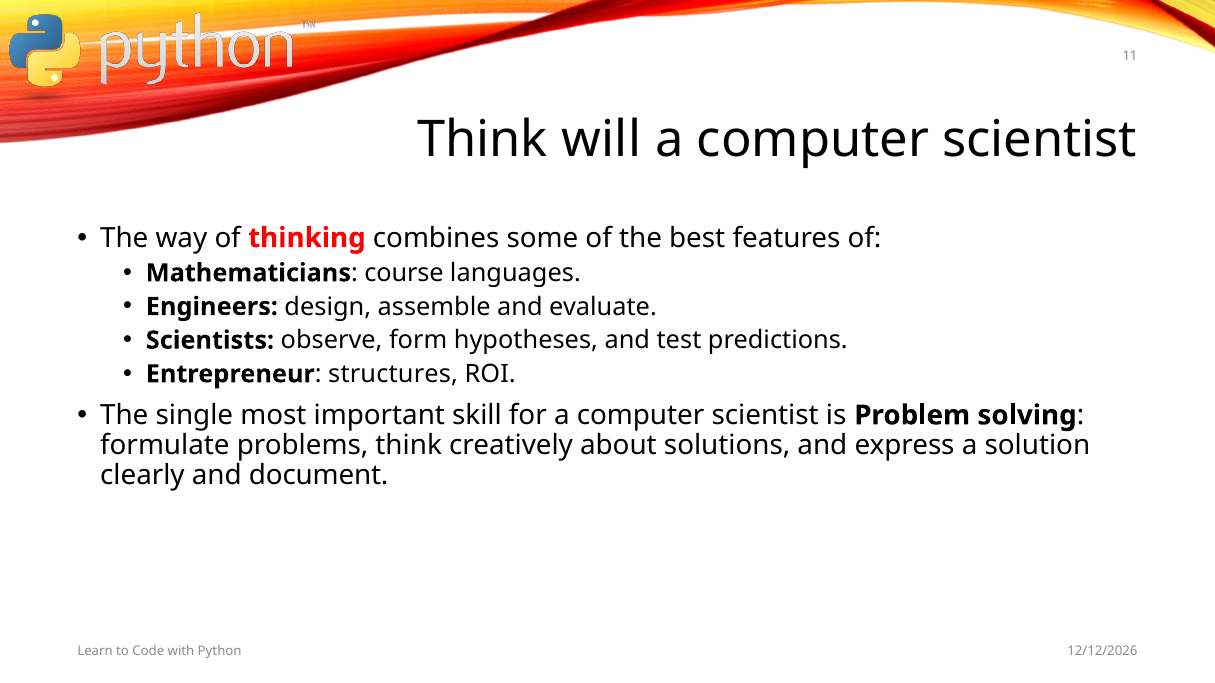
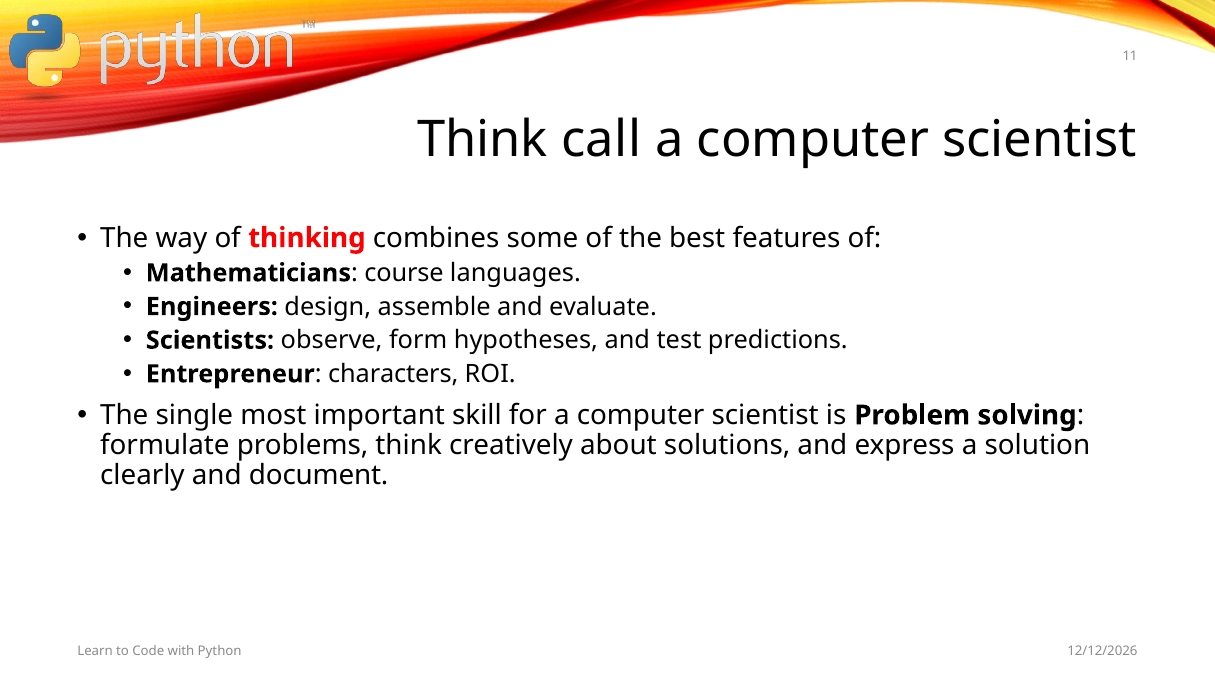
will: will -> call (601, 140)
structures: structures -> characters (393, 374)
